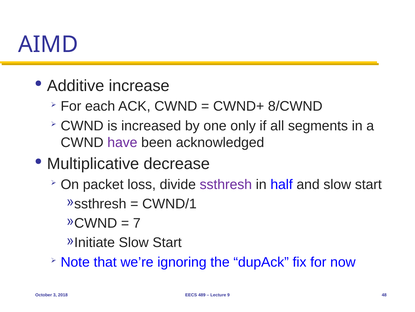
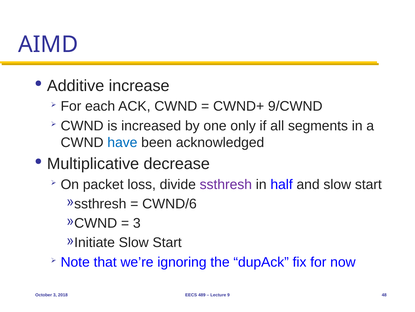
8/CWND: 8/CWND -> 9/CWND (295, 106)
have colour: purple -> blue (122, 142)
CWND/1: CWND/1 -> CWND/6 (169, 203)
7: 7 -> 3 (137, 223)
